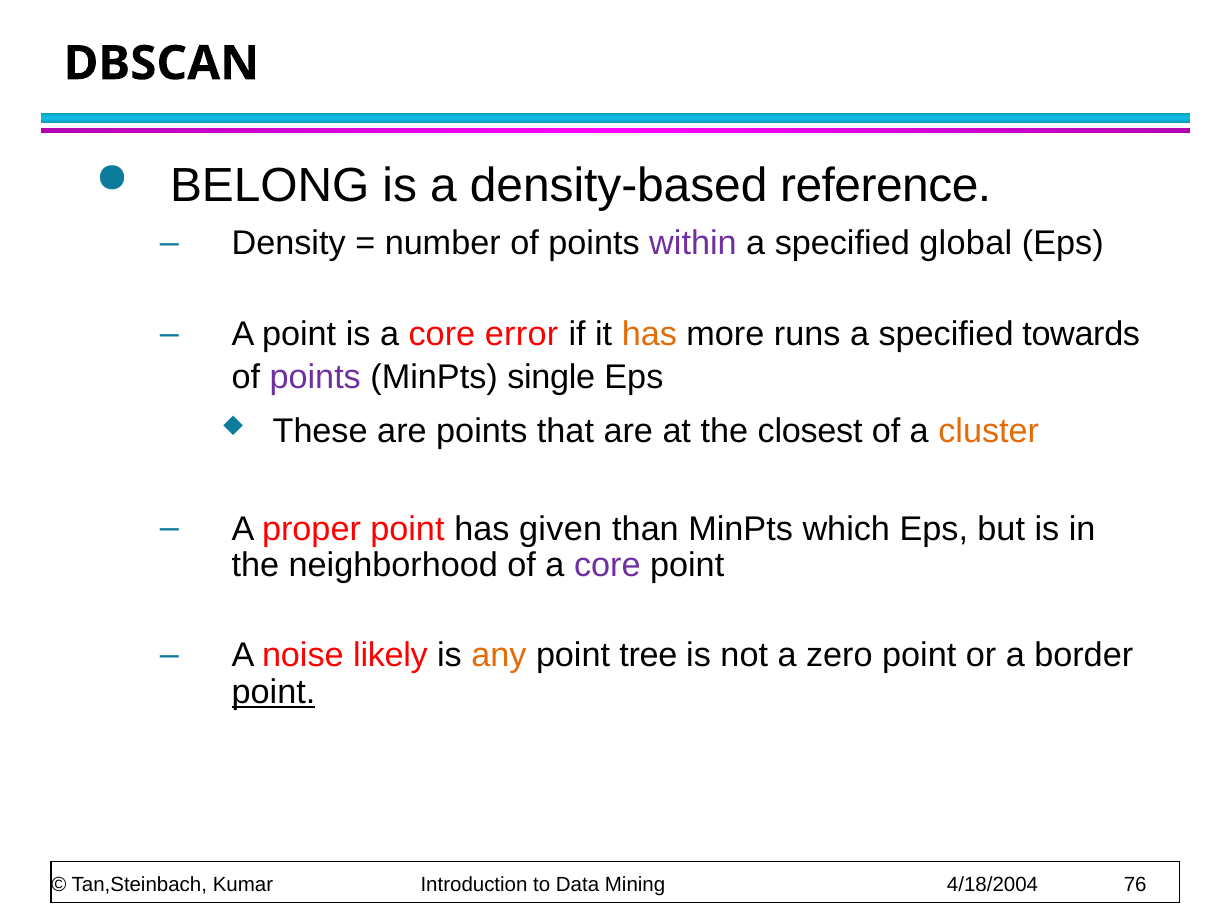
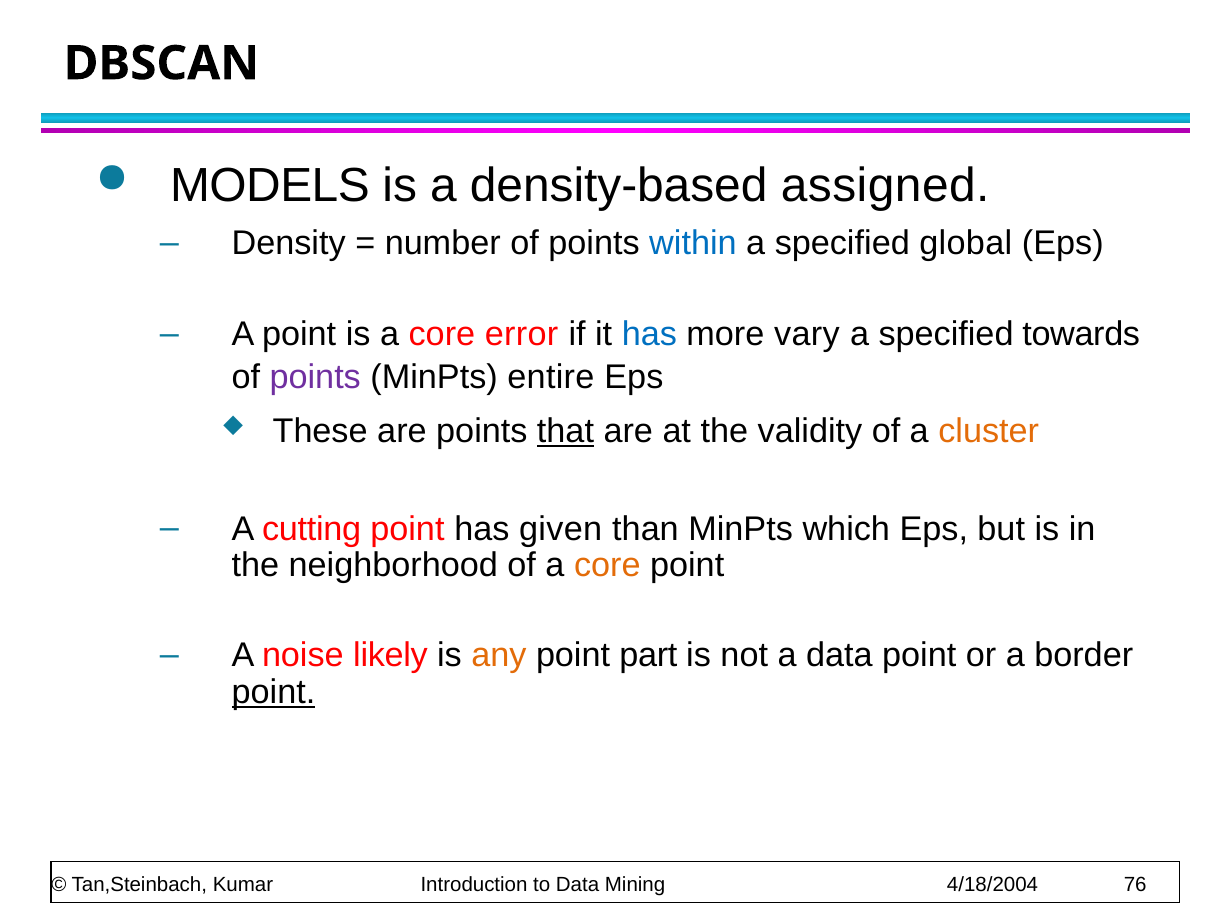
BELONG: BELONG -> MODELS (270, 185)
reference: reference -> assigned (885, 185)
within colour: purple -> blue (693, 243)
has colour: orange -> blue (649, 335)
runs: runs -> vary (807, 335)
single: single -> entire (551, 378)
that underline: none -> present (565, 431)
closest: closest -> validity (810, 431)
proper: proper -> cutting (312, 529)
core colour: purple -> orange (607, 566)
tree: tree -> part (648, 656)
a zero: zero -> data (839, 656)
